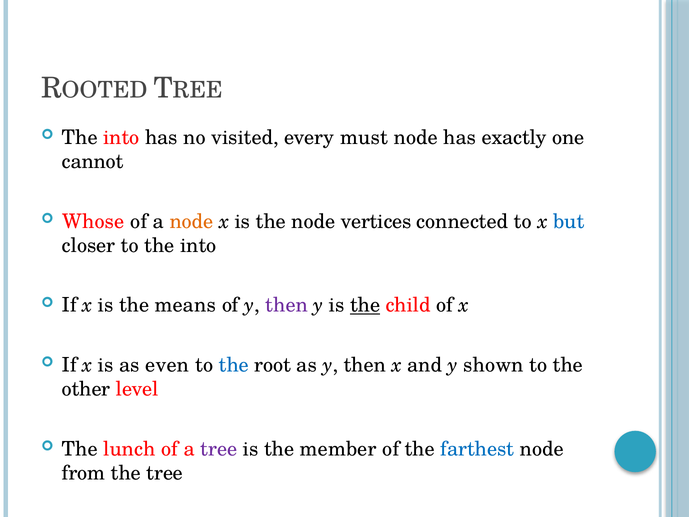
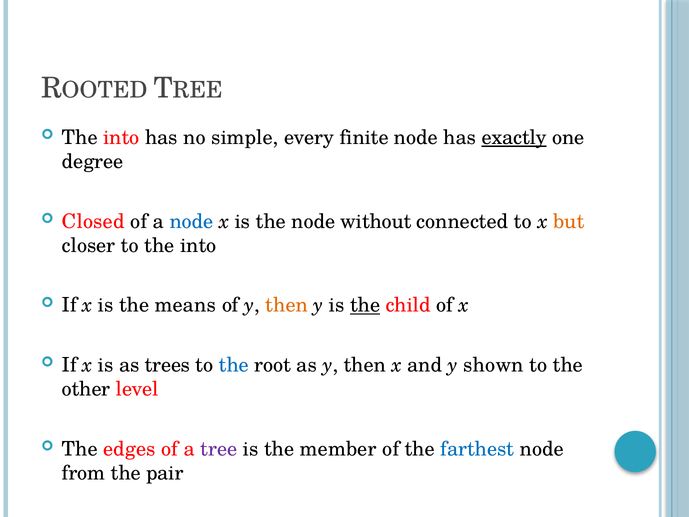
visited: visited -> simple (245, 137)
must: must -> finite (364, 137)
exactly underline: none -> present (514, 137)
cannot: cannot -> degree (93, 162)
Whose: Whose -> Closed (93, 221)
node colour: orange -> blue (191, 221)
vertices: vertices -> without (376, 221)
but colour: blue -> orange (569, 221)
then colour: purple -> orange (287, 305)
even: even -> trees (168, 365)
lunch: lunch -> edges (129, 449)
the tree: tree -> pair (165, 473)
